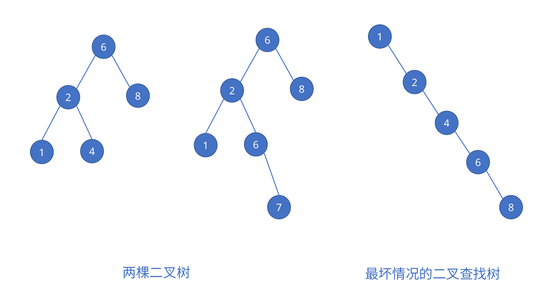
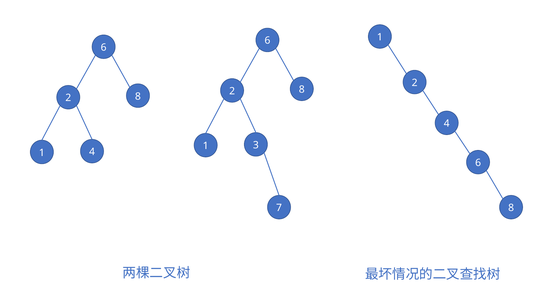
1 6: 6 -> 3 (256, 145)
